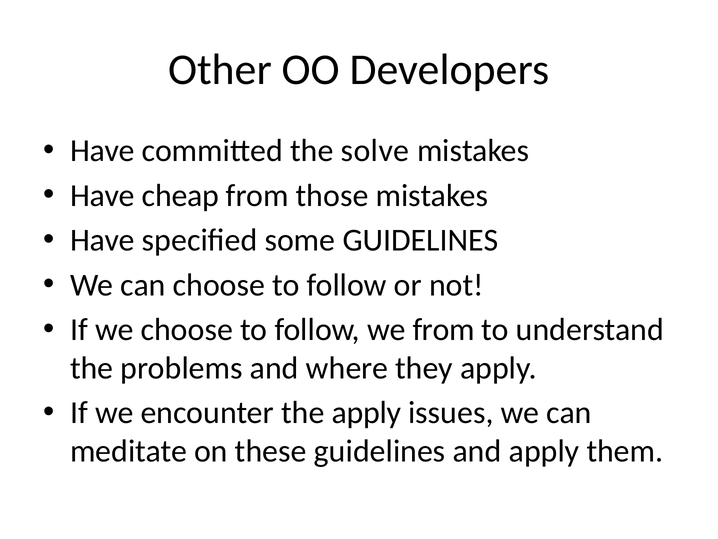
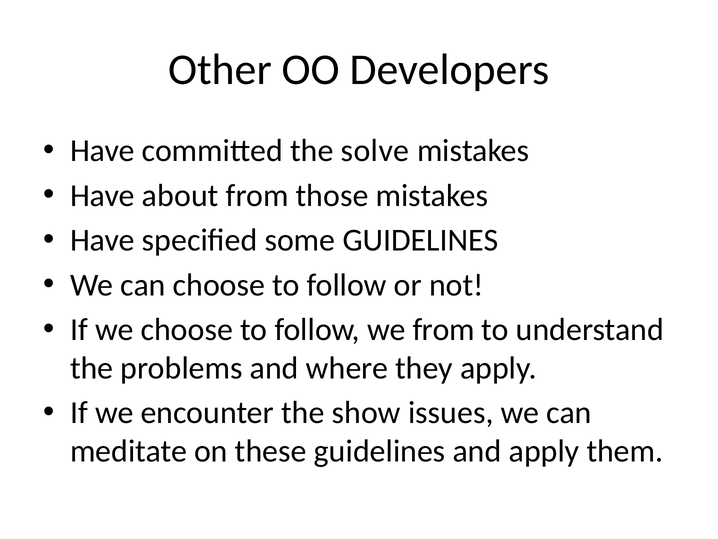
cheap: cheap -> about (180, 195)
the apply: apply -> show (366, 412)
